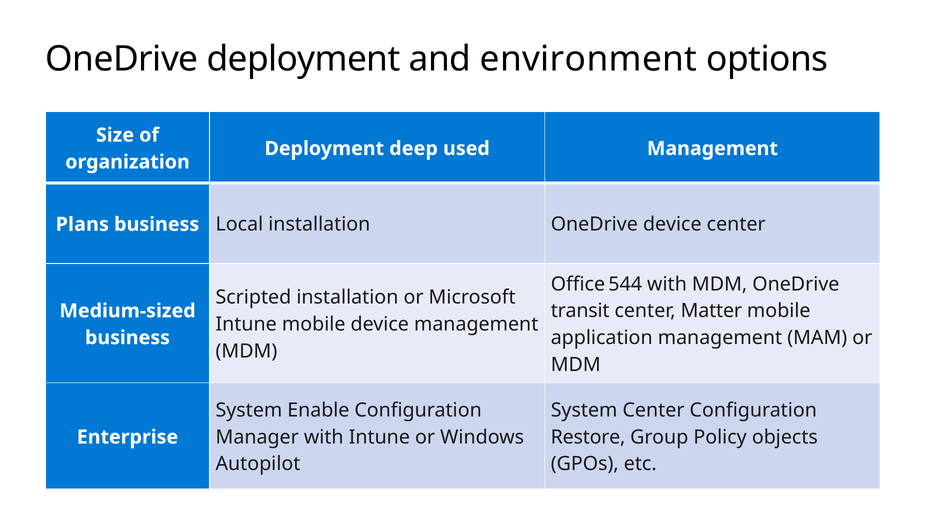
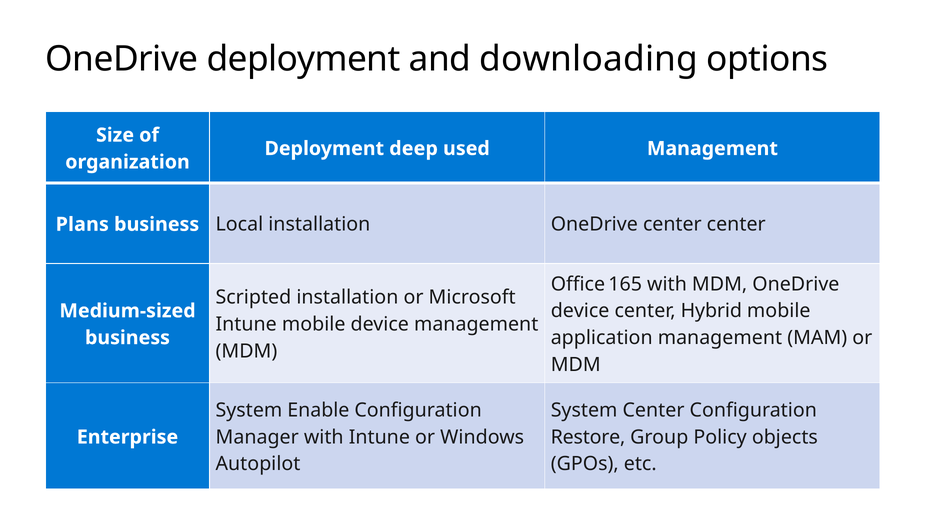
environment: environment -> downloading (589, 59)
OneDrive device: device -> center (672, 224)
544: 544 -> 165 (625, 284)
transit: transit -> device (580, 310)
Matter: Matter -> Hybrid (711, 310)
